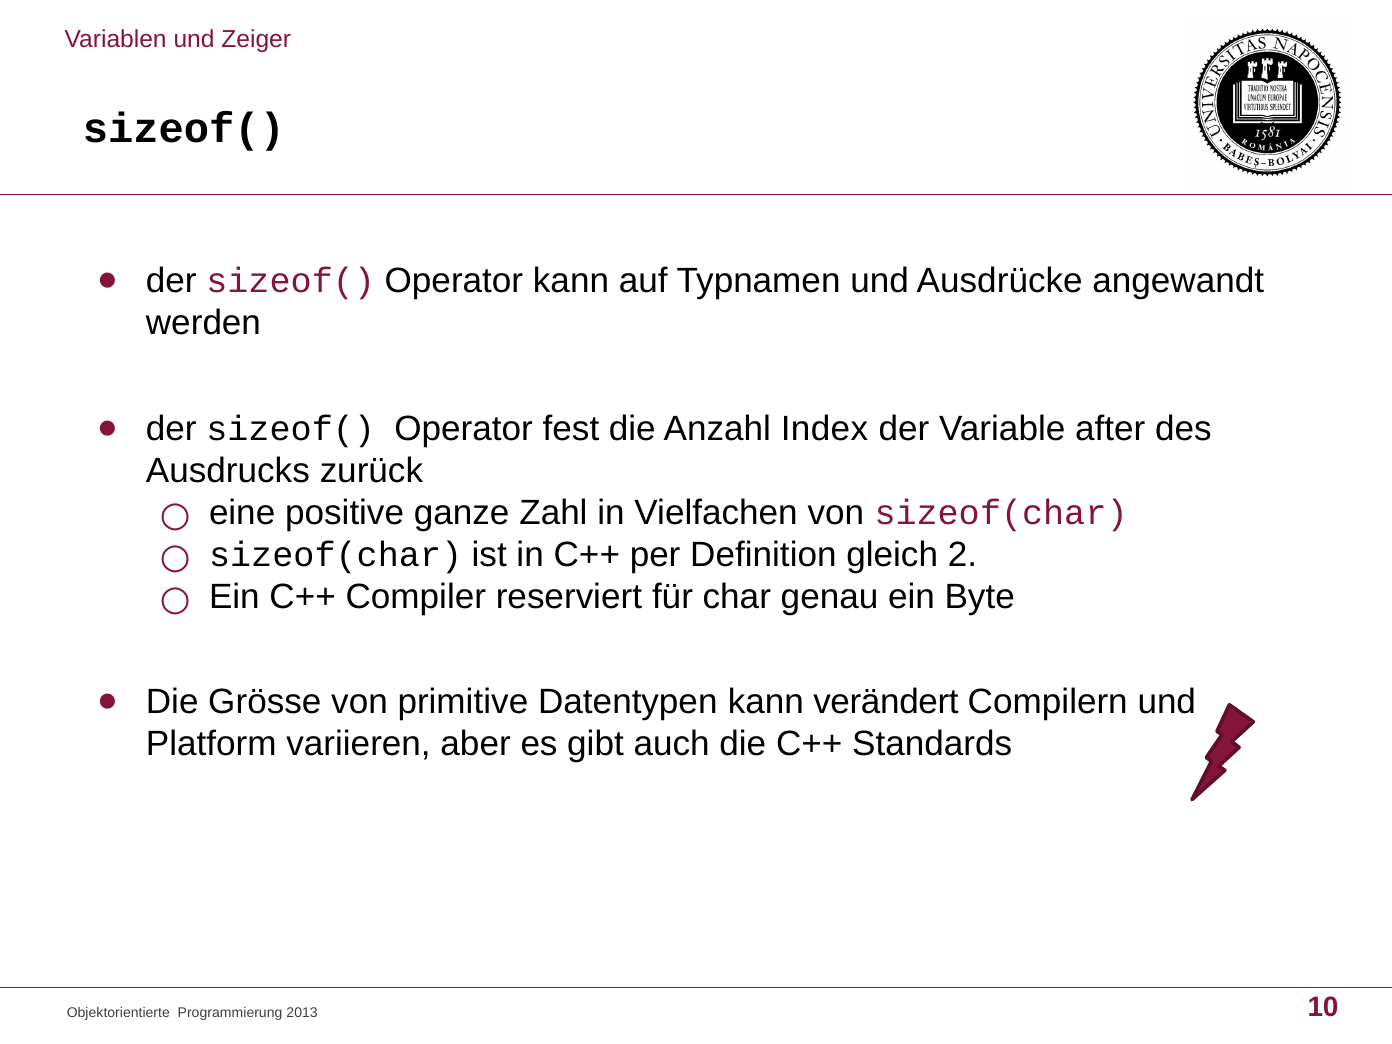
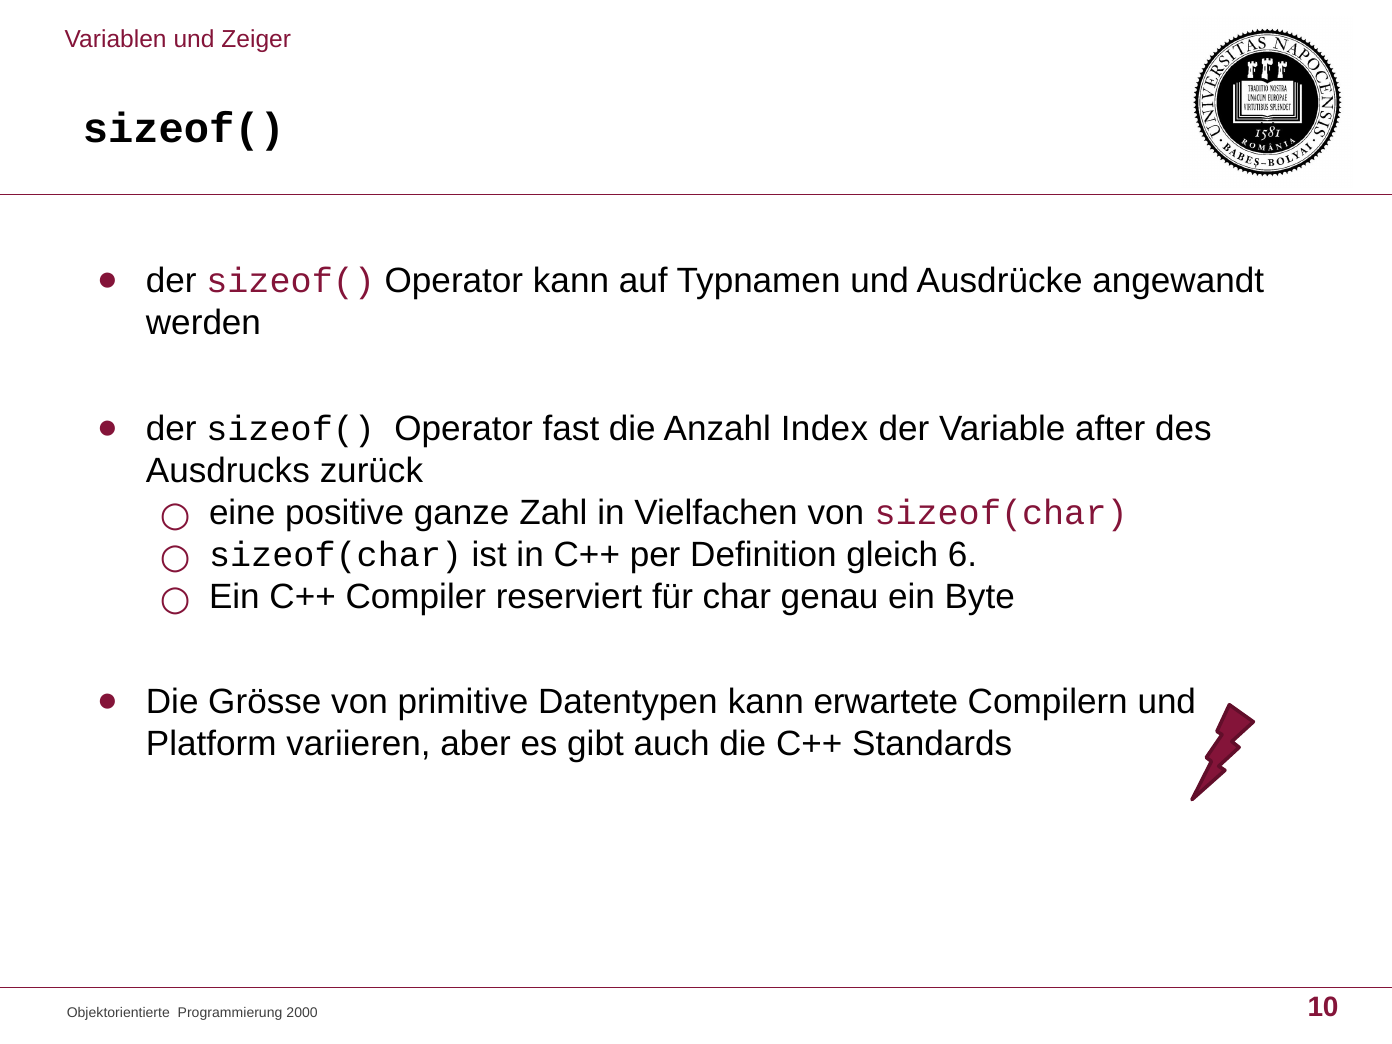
fest: fest -> fast (571, 428)
2: 2 -> 6 (962, 555)
verändert: verändert -> erwartete (886, 702)
2013: 2013 -> 2000 (302, 1012)
